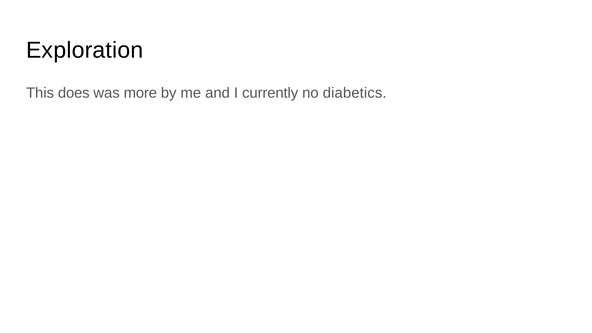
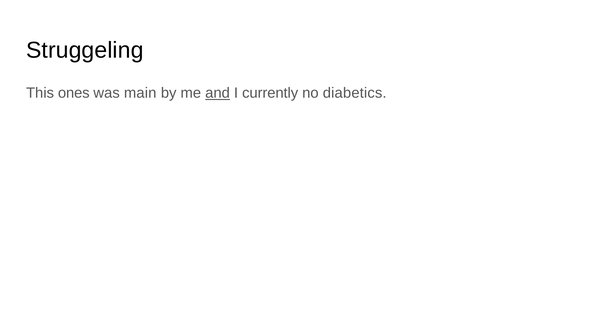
Exploration: Exploration -> Struggeling (85, 50)
does: does -> ones (74, 93)
more: more -> main (140, 93)
and underline: none -> present (218, 93)
